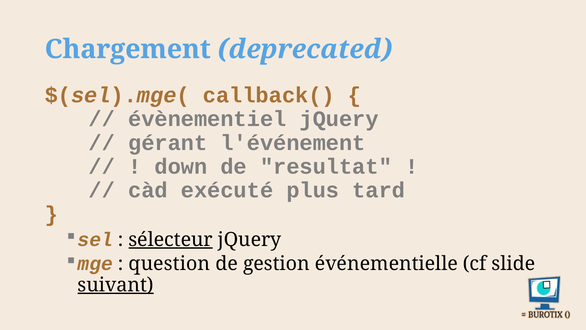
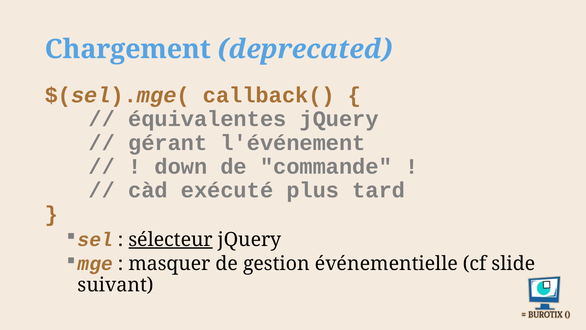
évènementiel: évènementiel -> équivalentes (207, 119)
resultat: resultat -> commande (326, 166)
question: question -> masquer (170, 264)
suivant underline: present -> none (116, 285)
